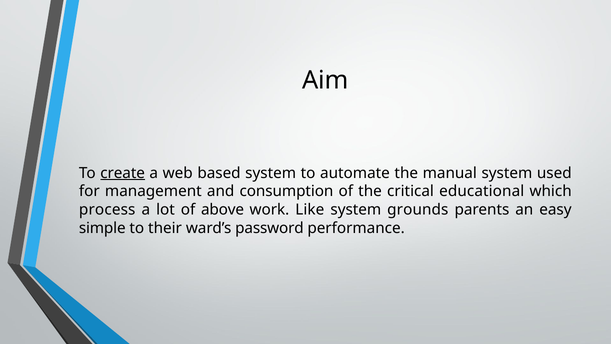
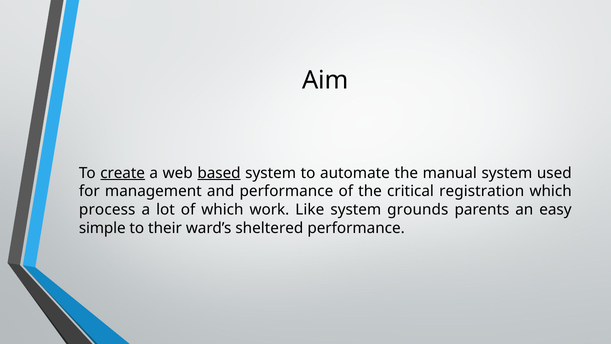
based underline: none -> present (219, 173)
and consumption: consumption -> performance (286, 191)
educational: educational -> registration (482, 191)
of above: above -> which (222, 210)
password: password -> sheltered (269, 228)
